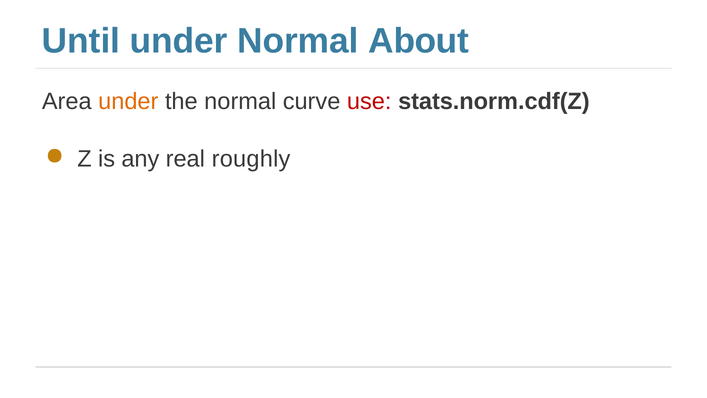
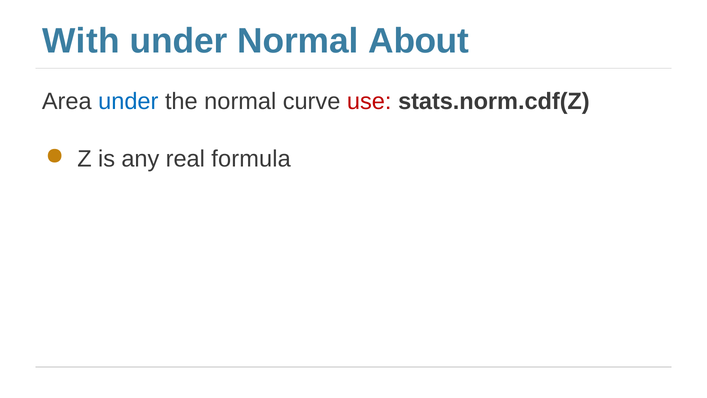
Until: Until -> With (81, 41)
under colour: orange -> blue (128, 101)
roughly: roughly -> formula (251, 159)
